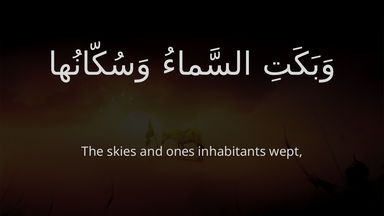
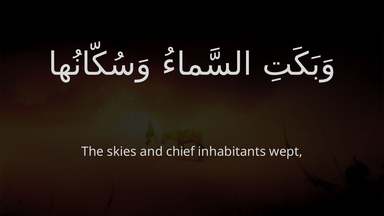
ones: ones -> chief (180, 152)
